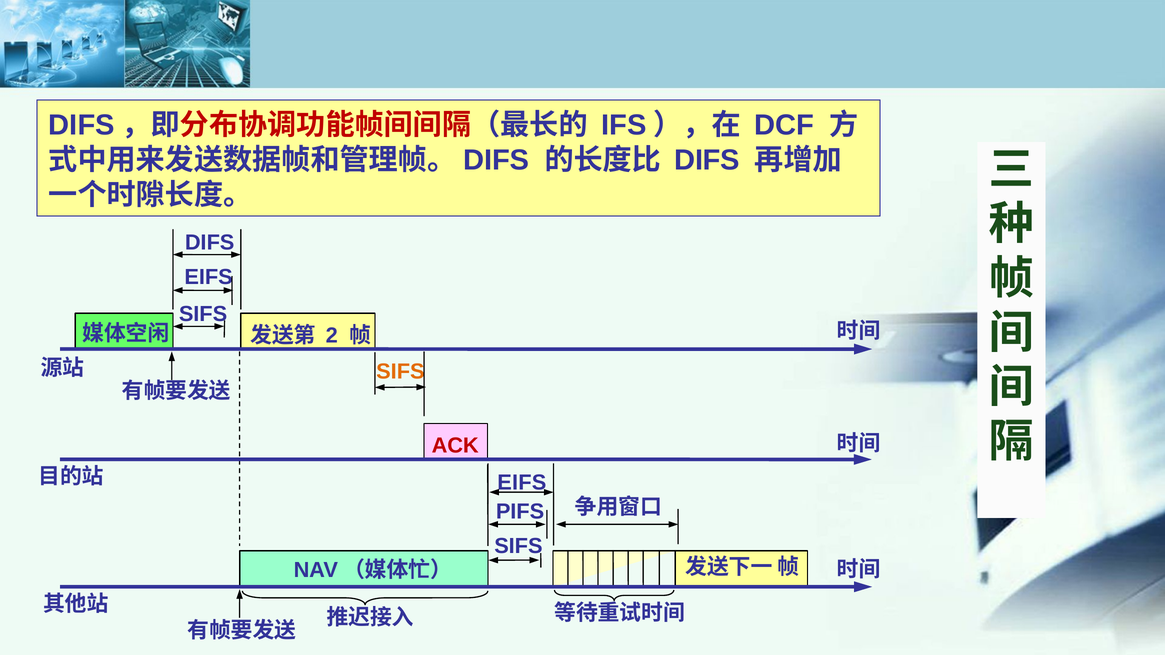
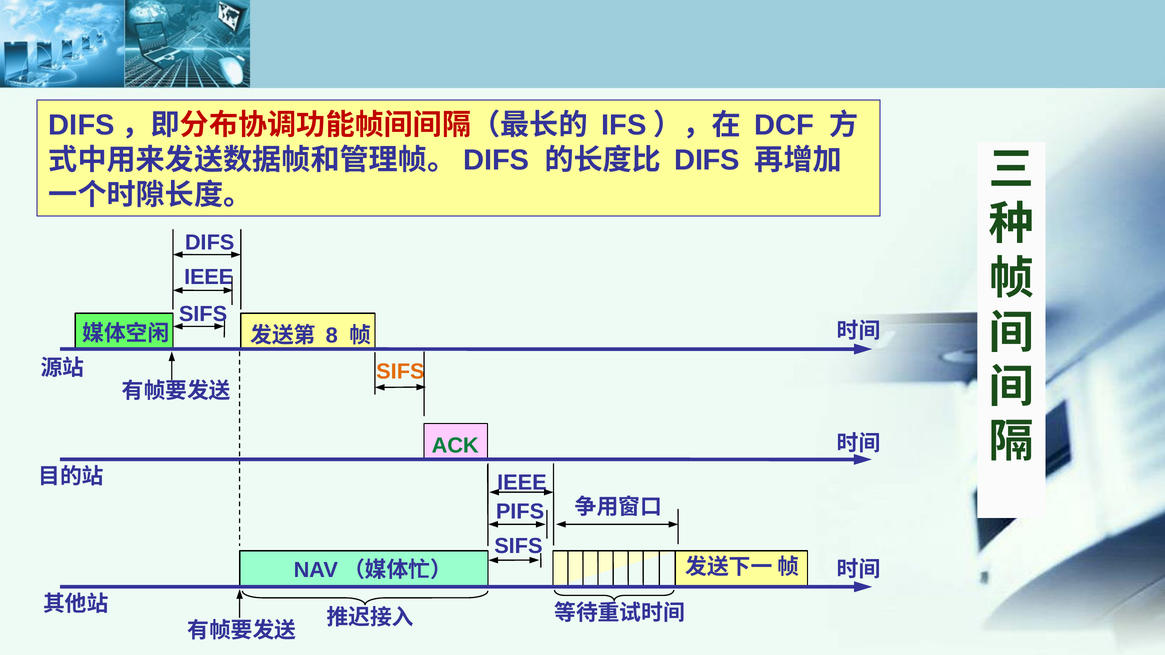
EIFS: EIFS -> IEEE (209, 277)
2: 2 -> 8 (332, 336)
ACK colour: red -> green (455, 446)
EIFS: EIFS -> IEEE (522, 483)
